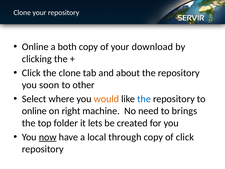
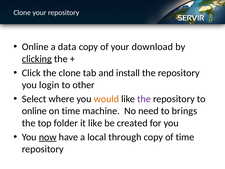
both: both -> data (67, 47)
clicking underline: none -> present (37, 59)
about: about -> install (128, 73)
soon: soon -> login (49, 85)
the colour: blue -> purple (144, 99)
on right: right -> time (71, 111)
it lets: lets -> like (95, 123)
of click: click -> time (185, 137)
